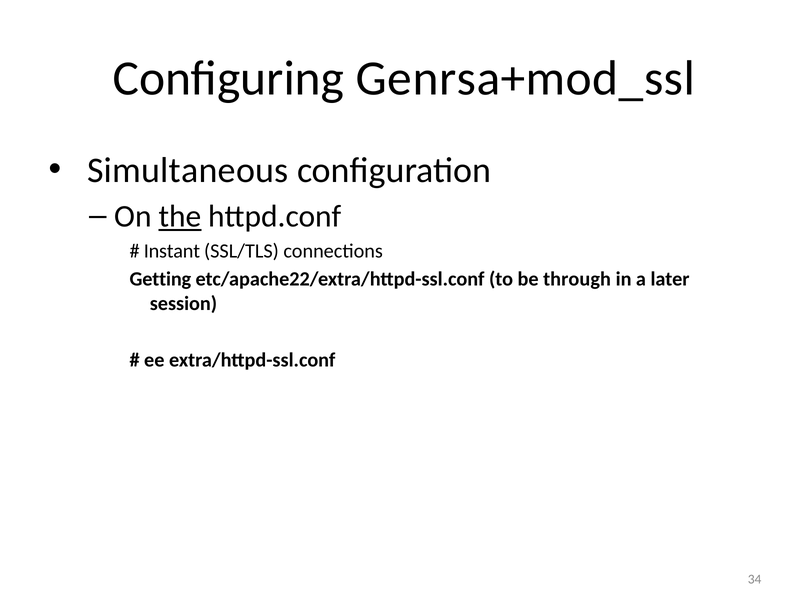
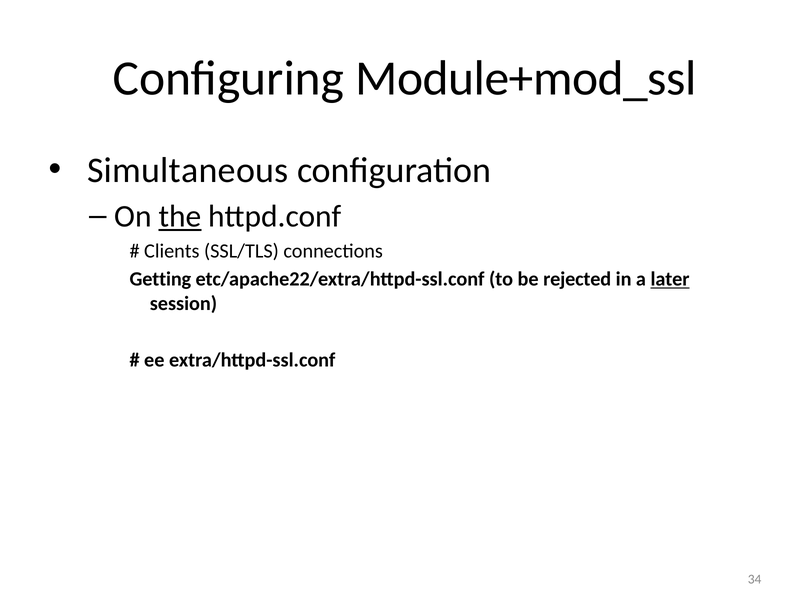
Genrsa+mod_ssl: Genrsa+mod_ssl -> Module+mod_ssl (526, 78)
Instant: Instant -> Clients (172, 251)
through: through -> rejected (577, 279)
later underline: none -> present (670, 279)
